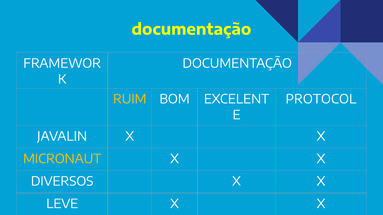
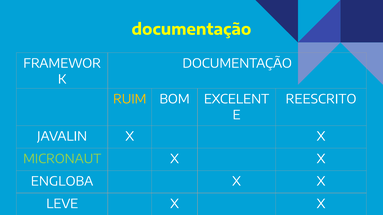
PROTOCOL: PROTOCOL -> REESCRITO (321, 99)
MICRONAUT colour: yellow -> light green (62, 159)
DIVERSOS: DIVERSOS -> ENGLOBA (62, 182)
